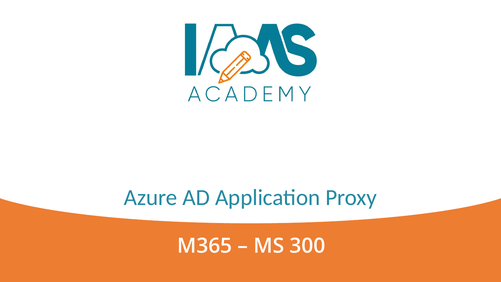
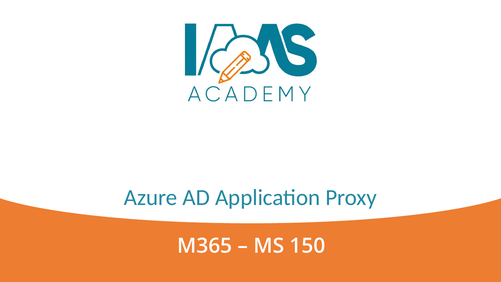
300: 300 -> 150 (307, 246)
